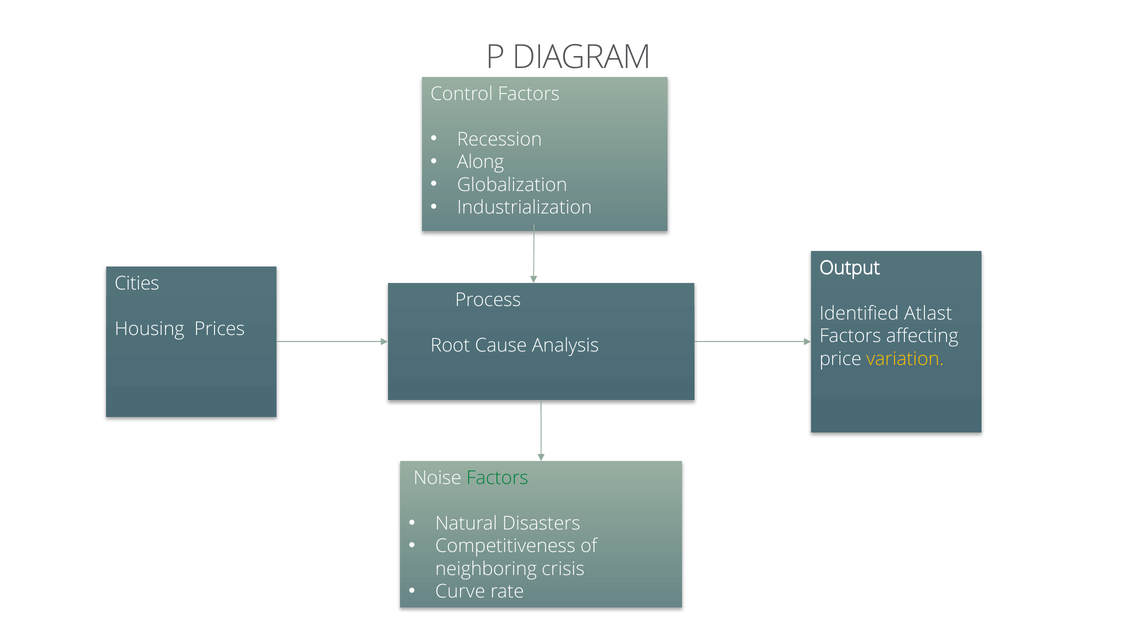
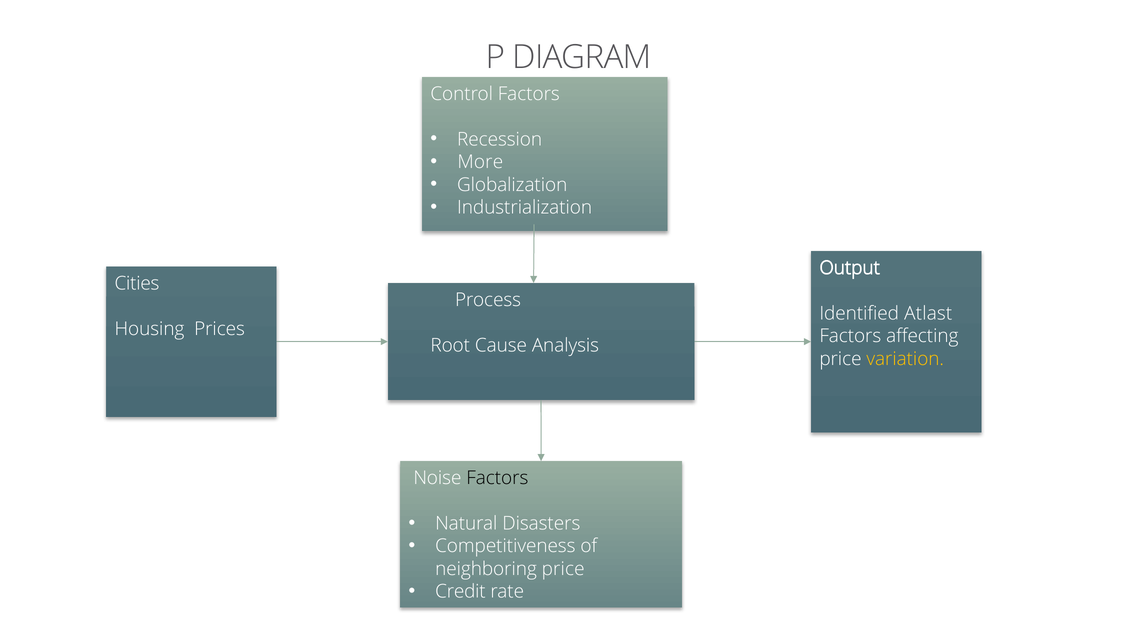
Along: Along -> More (480, 162)
Factors colour: green -> black (497, 478)
neighboring crisis: crisis -> price (563, 569)
Curve: Curve -> Credit (460, 591)
